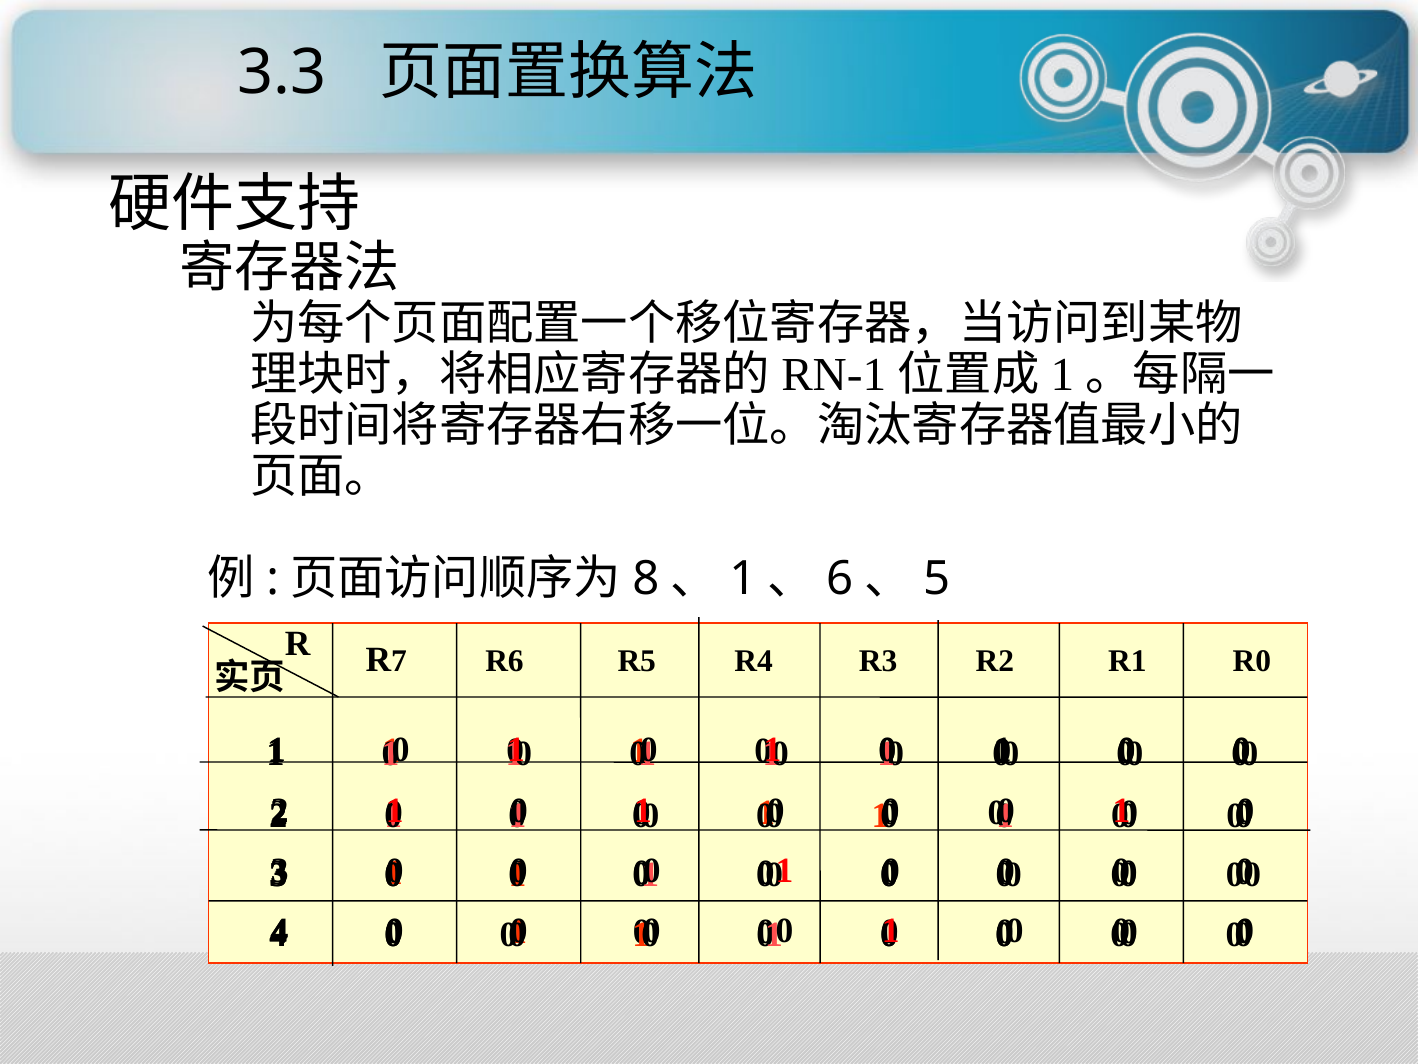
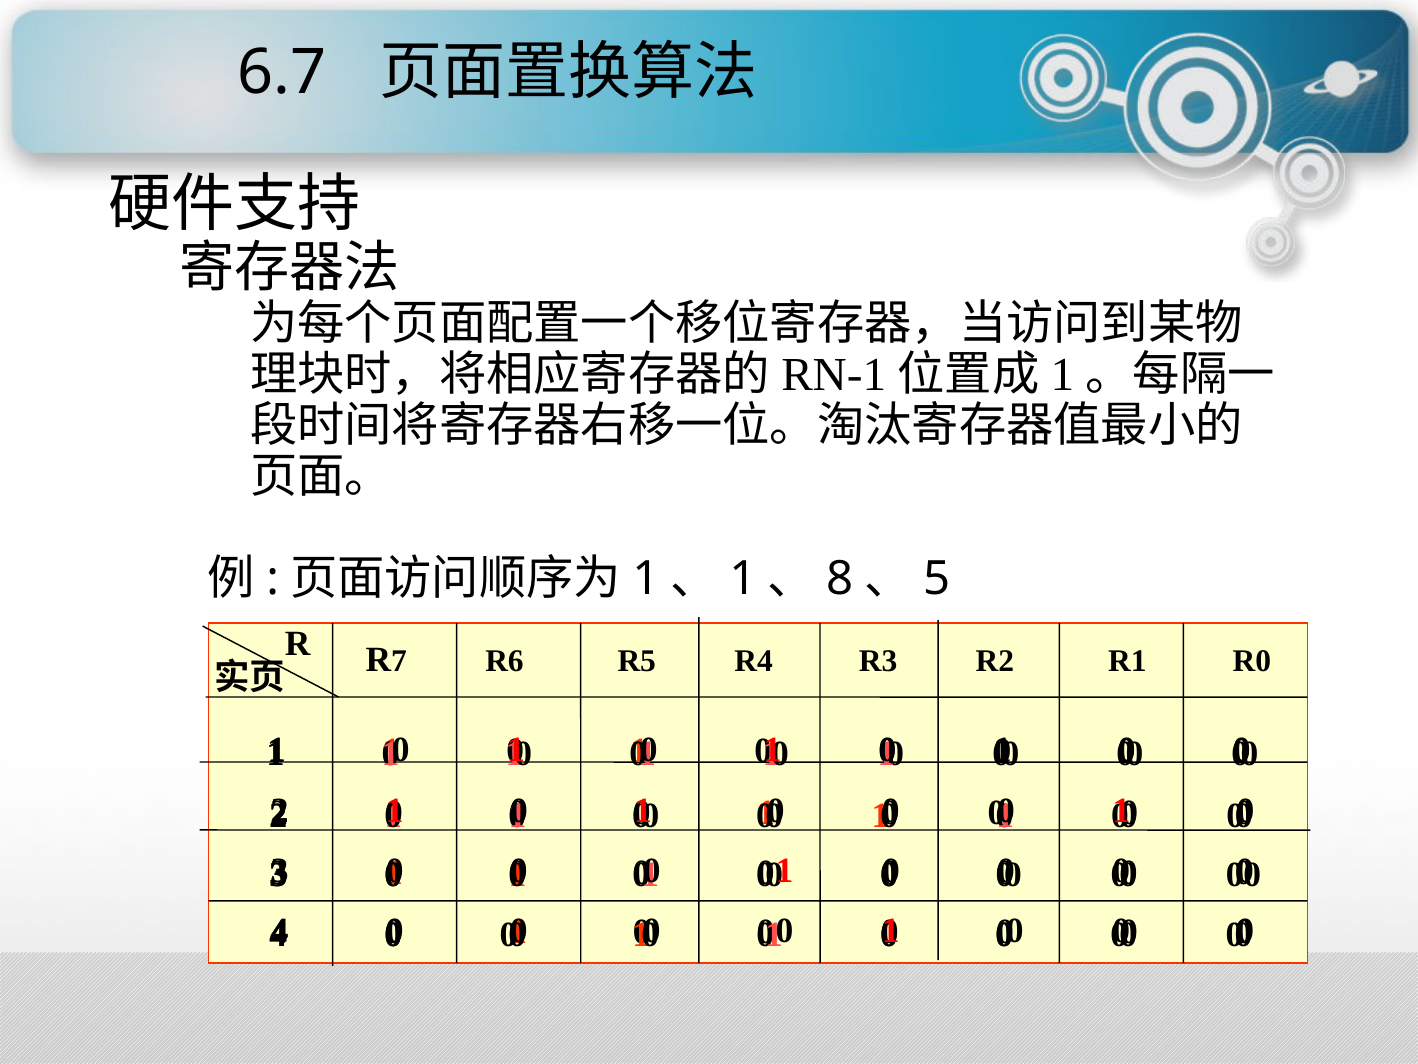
3.3: 3.3 -> 6.7 (282, 73)
8: 8 -> 1 (646, 578)
6: 6 -> 8 (840, 578)
